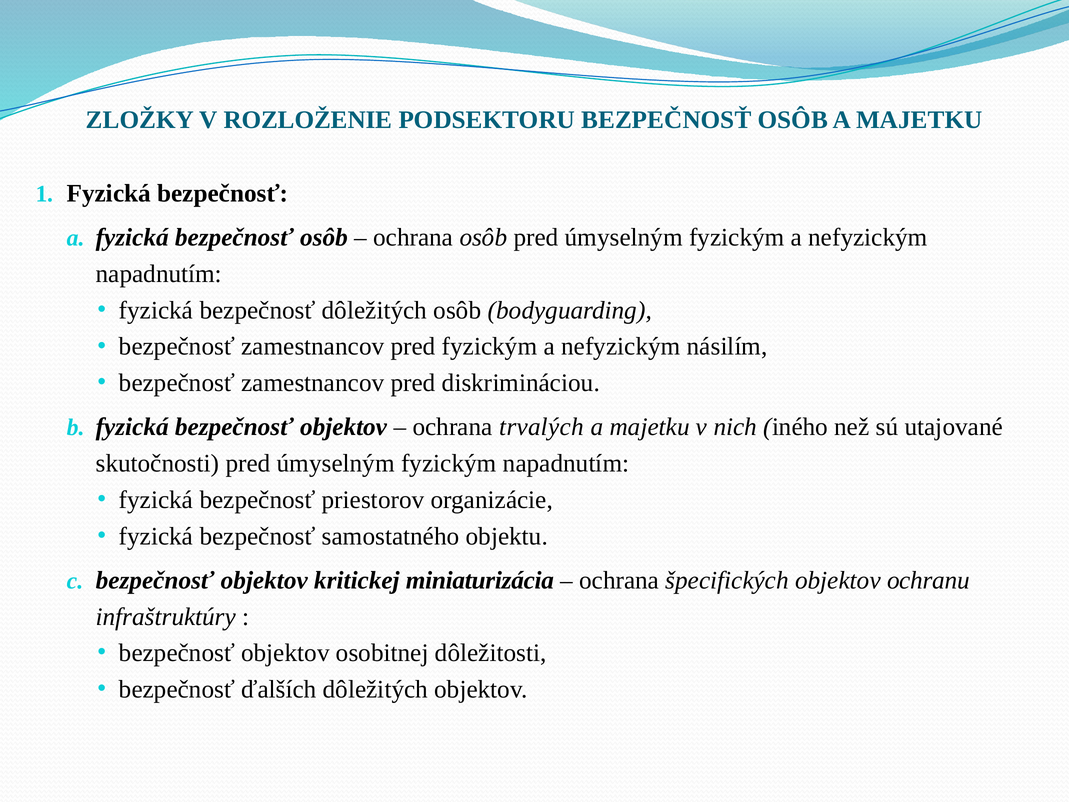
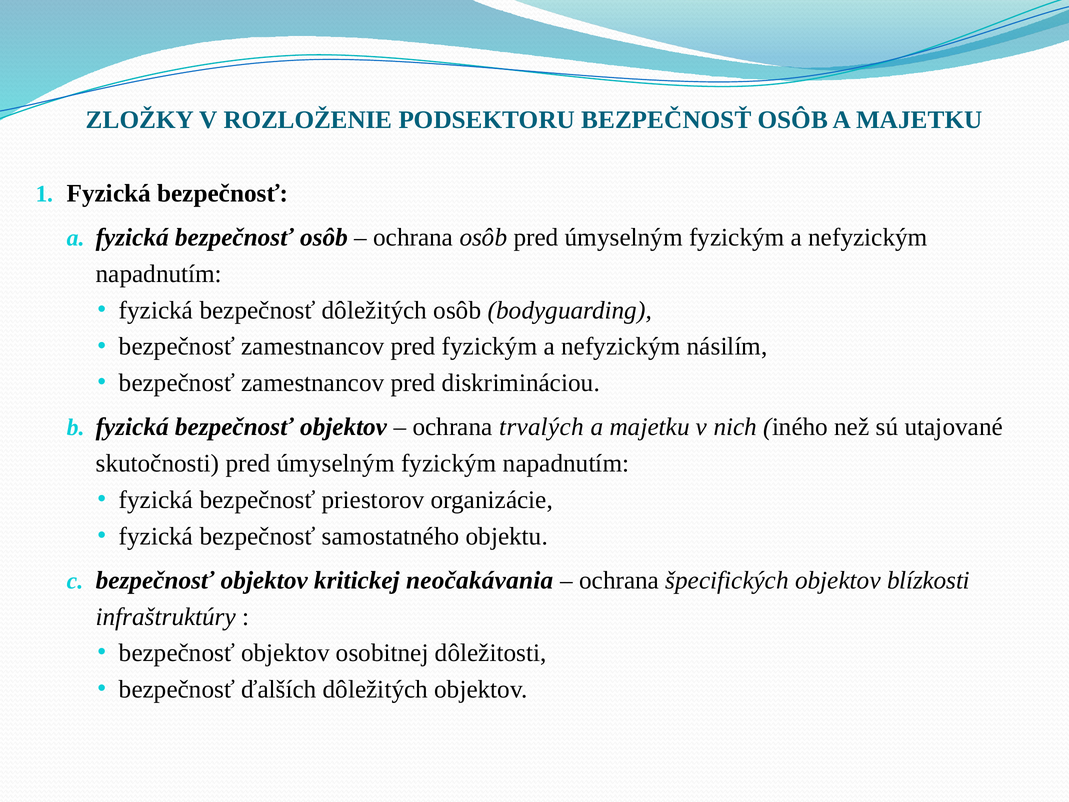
miniaturizácia: miniaturizácia -> neočakávania (480, 580)
ochranu: ochranu -> blízkosti (928, 580)
